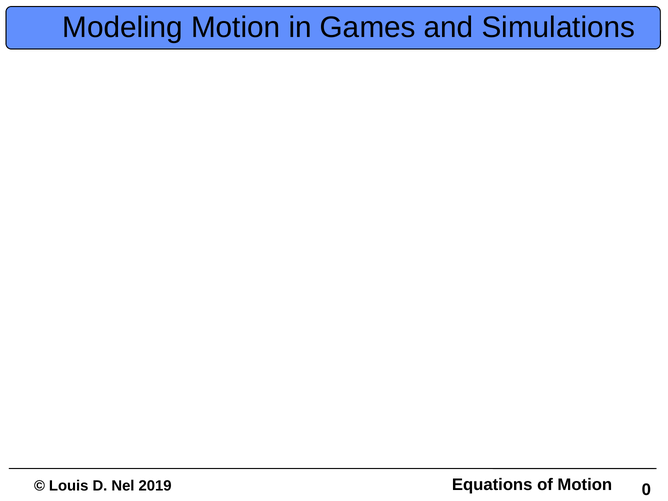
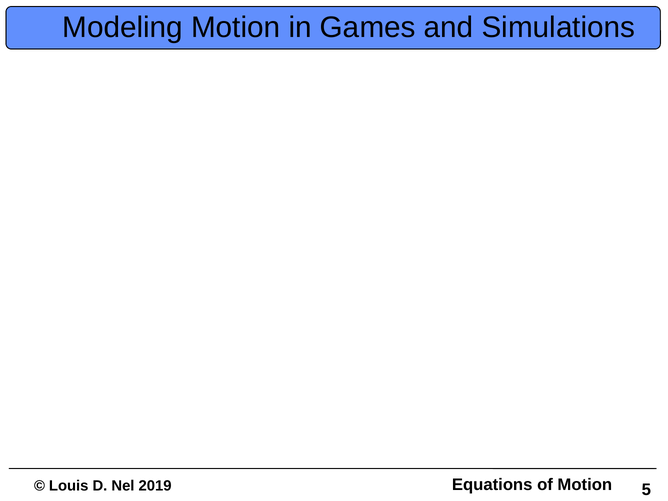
0: 0 -> 5 (646, 490)
